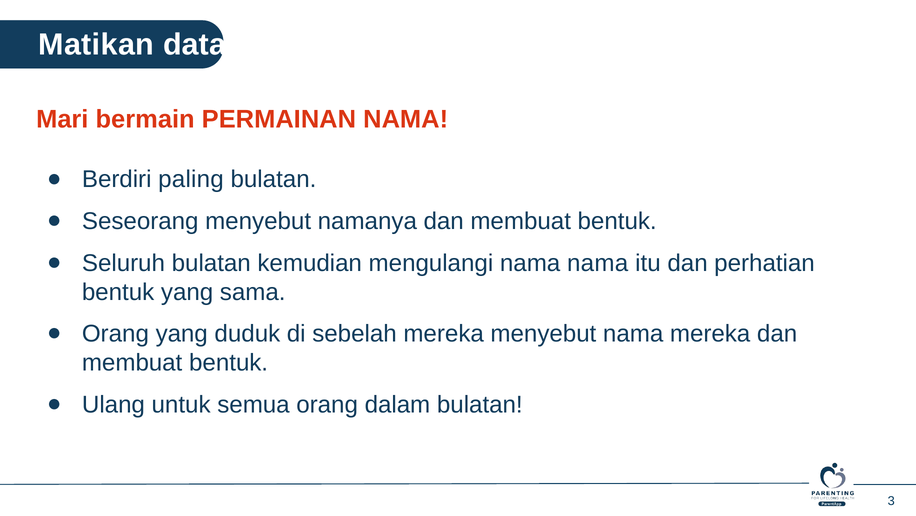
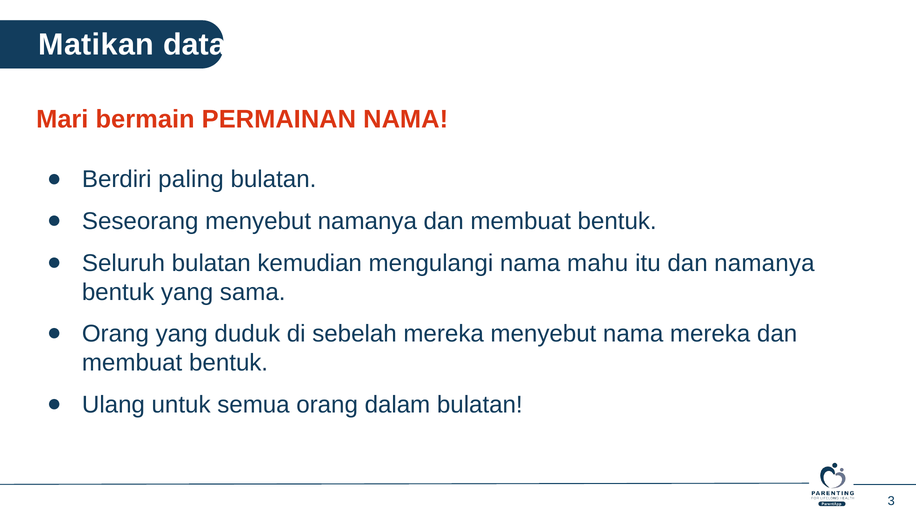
nama nama: nama -> mahu (598, 263)
dan perhatian: perhatian -> namanya (764, 263)
